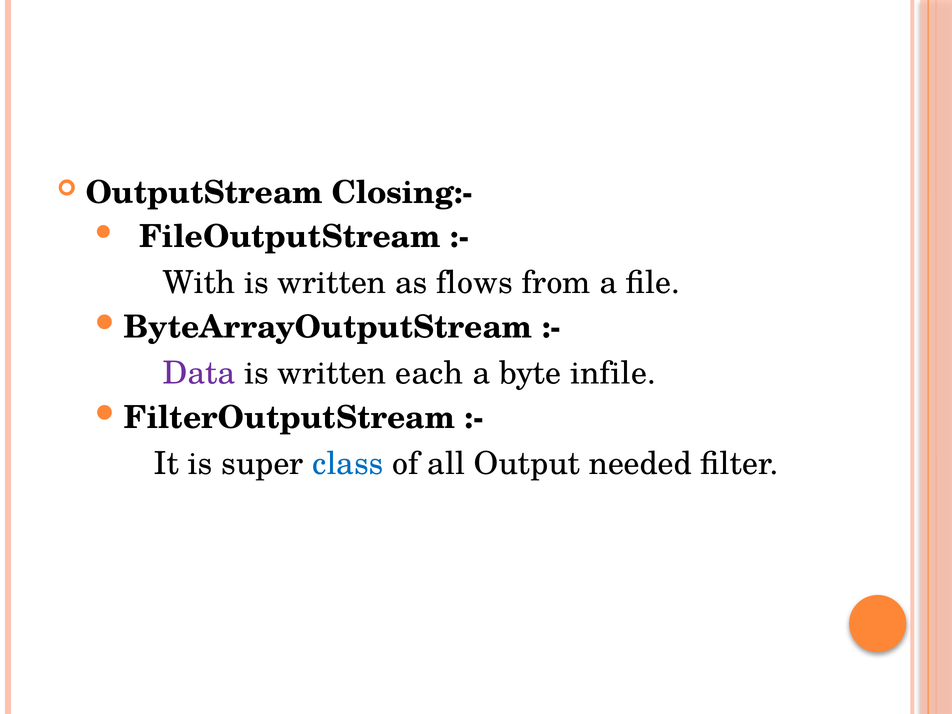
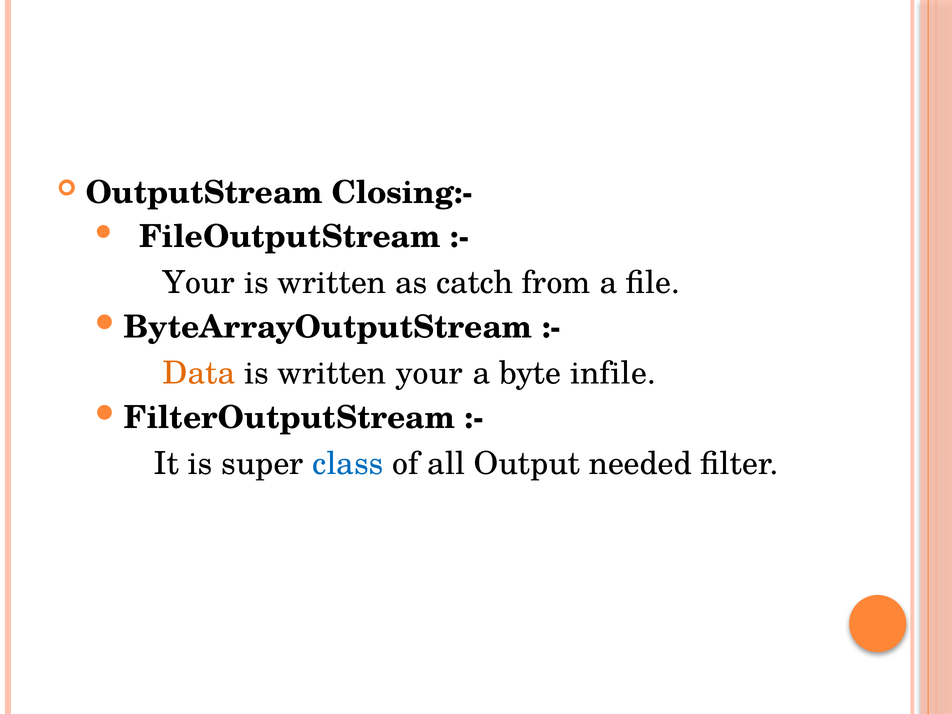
With: With -> Your (199, 283)
flows: flows -> catch (475, 283)
Data colour: purple -> orange (199, 373)
written each: each -> your (429, 373)
